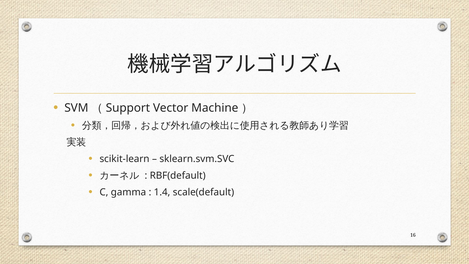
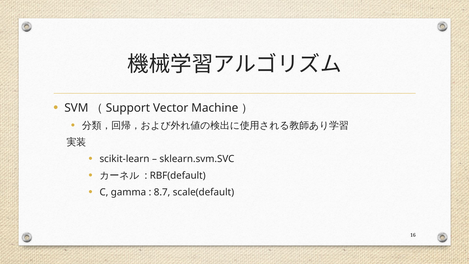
1.4: 1.4 -> 8.7 (162, 192)
